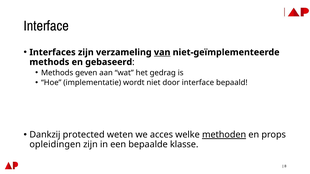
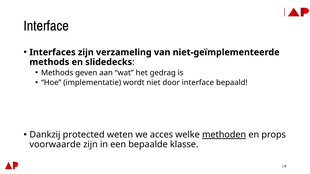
van underline: present -> none (162, 52)
gebaseerd: gebaseerd -> slidedecks (109, 62)
opleidingen: opleidingen -> voorwaarde (55, 145)
